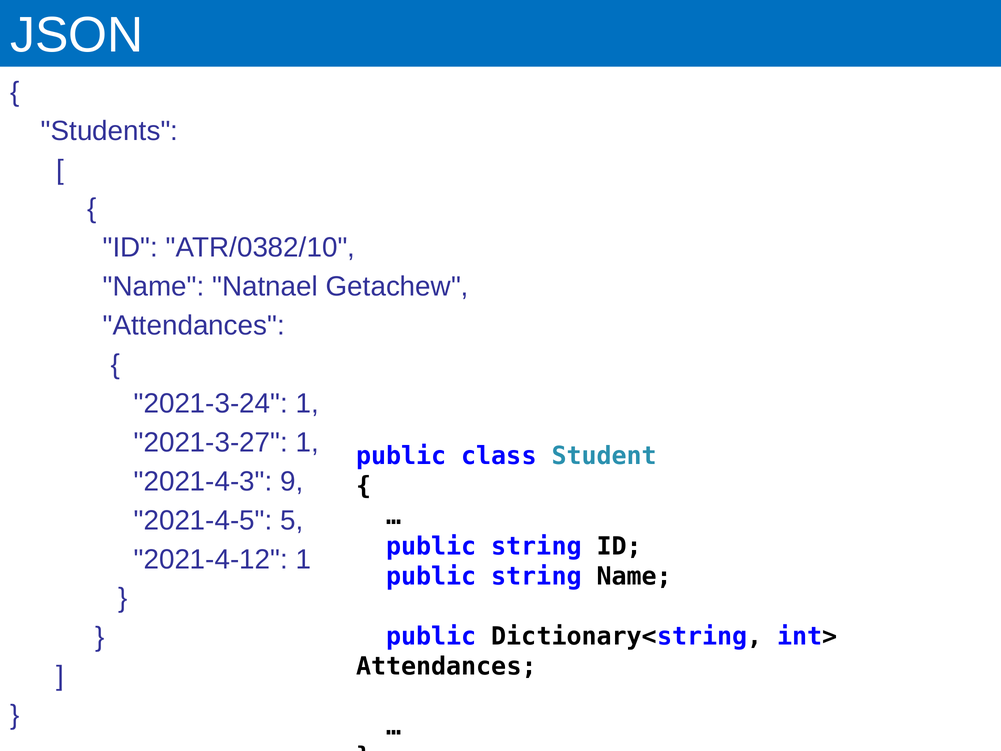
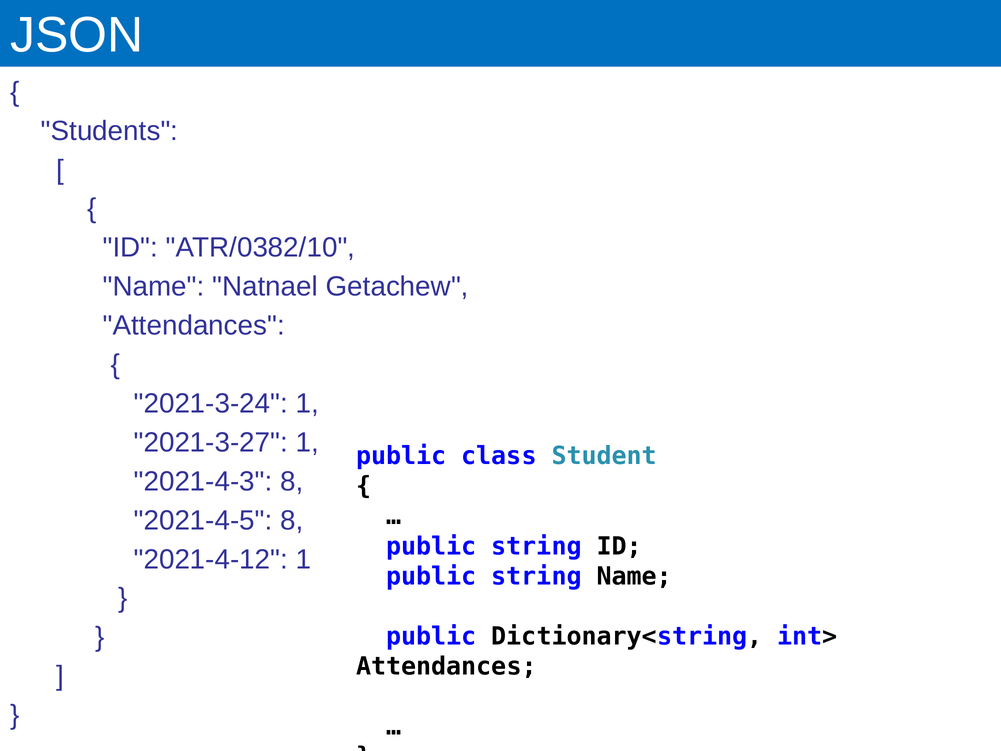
2021-4-3 9: 9 -> 8 (292, 481)
2021-4-5 5: 5 -> 8 (292, 520)
